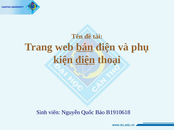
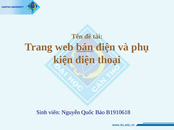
điện underline: present -> none (85, 60)
